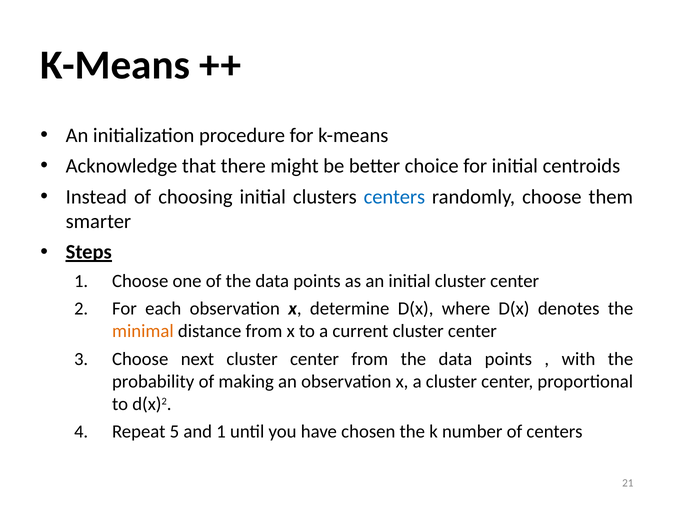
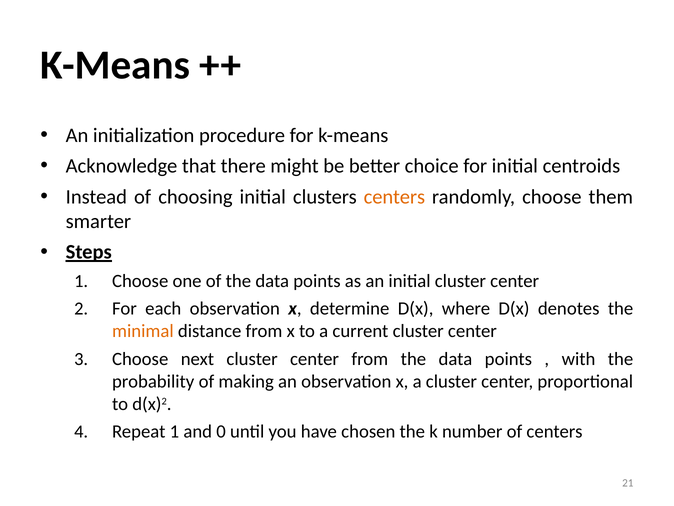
centers colour: blue -> orange (394, 197)
Repeat 5: 5 -> 1 (174, 431)
and 1: 1 -> 0 (221, 431)
